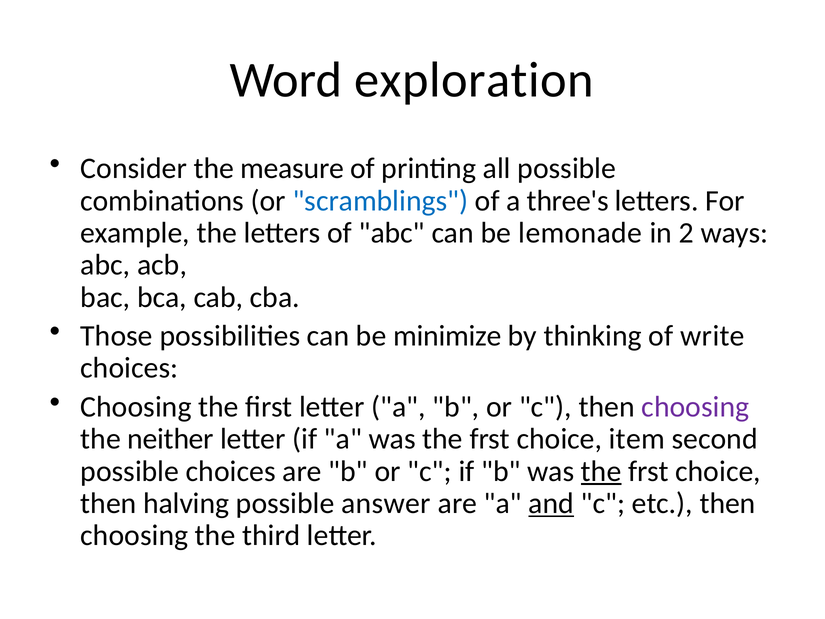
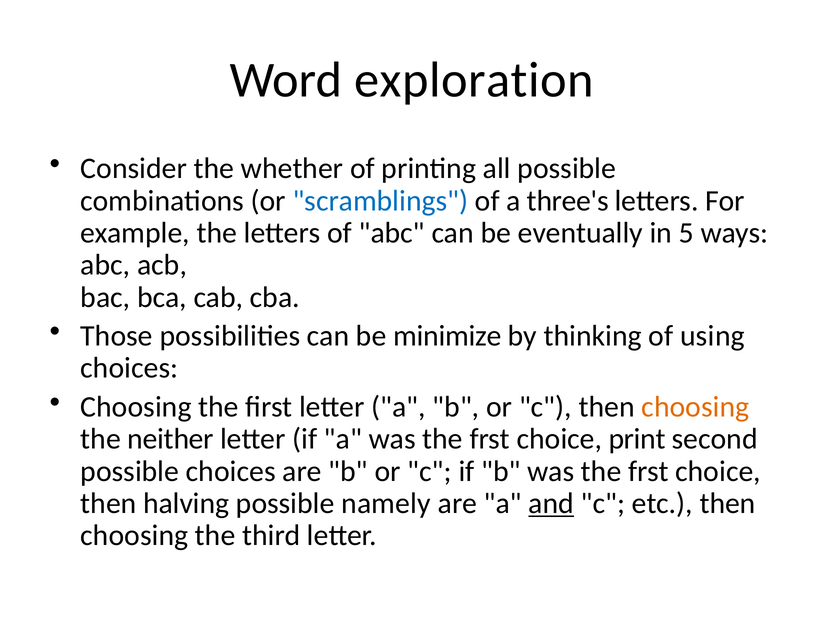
measure: measure -> whether (292, 168)
lemonade: lemonade -> eventually (580, 233)
2: 2 -> 5 (686, 233)
write: write -> using (713, 336)
choosing colour: purple -> orange (695, 407)
item: item -> print (637, 439)
the underline: present -> none (601, 471)
answer: answer -> namely (386, 503)
